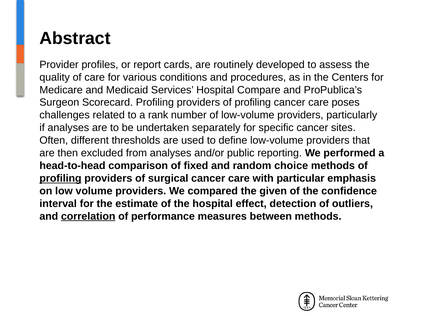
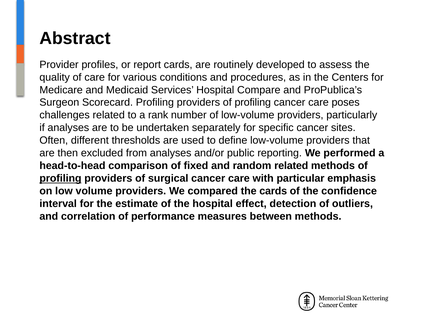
random choice: choice -> related (291, 166)
the given: given -> cards (273, 191)
correlation underline: present -> none (88, 216)
